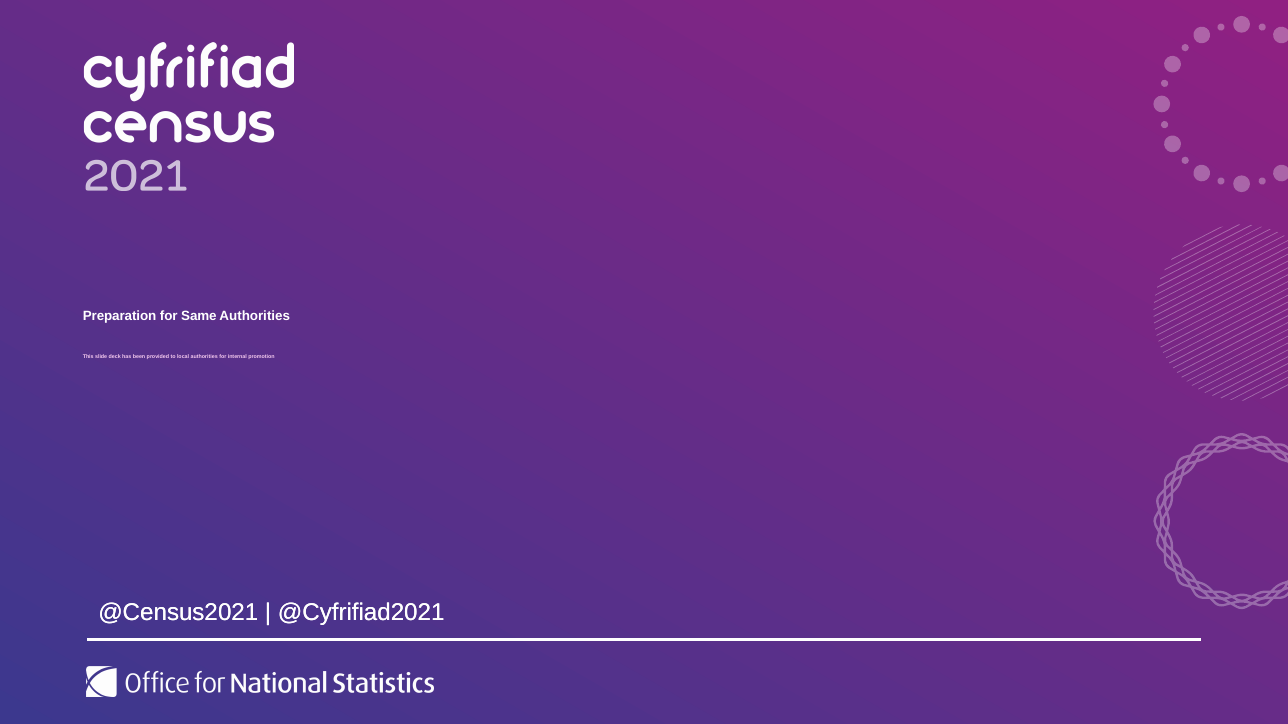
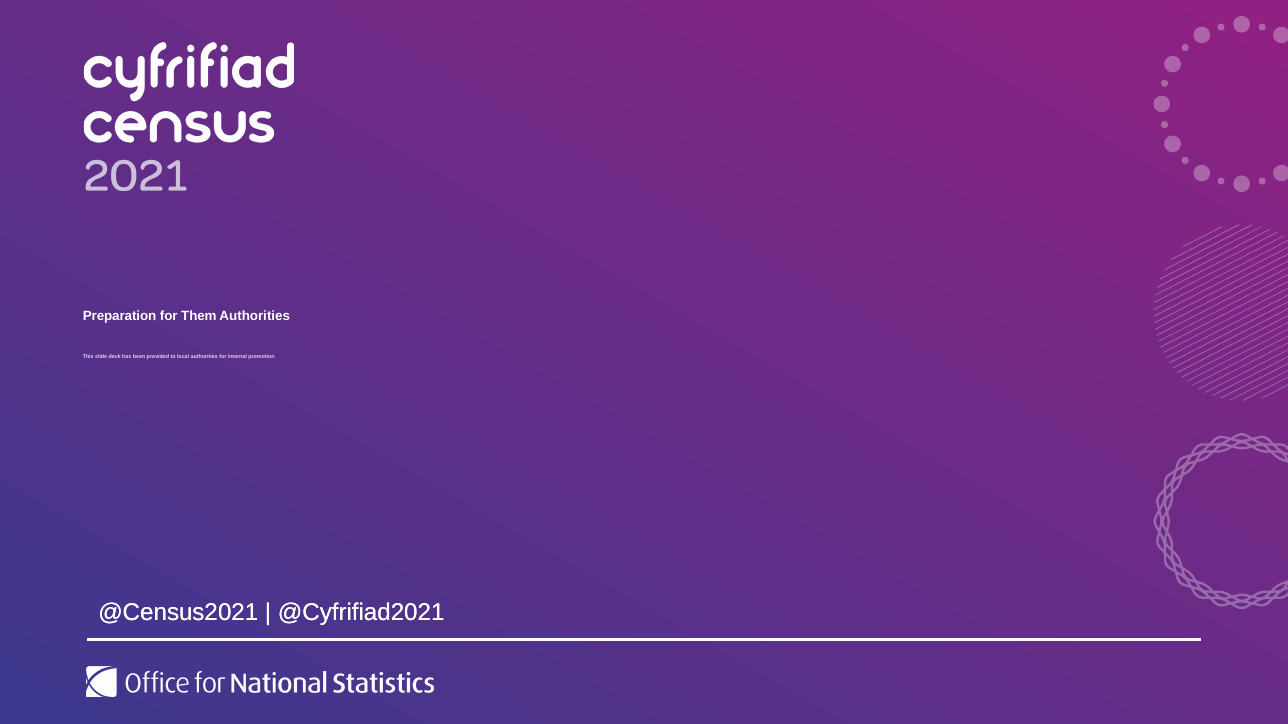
Same: Same -> Them (199, 316)
